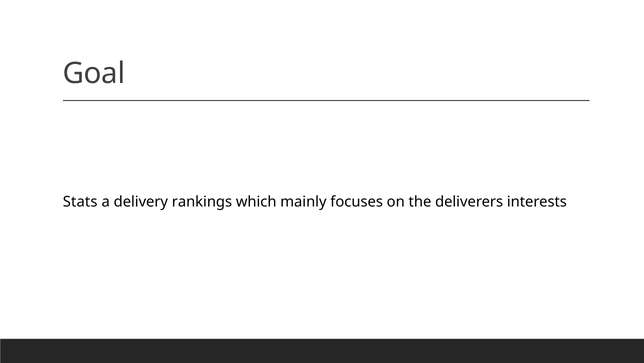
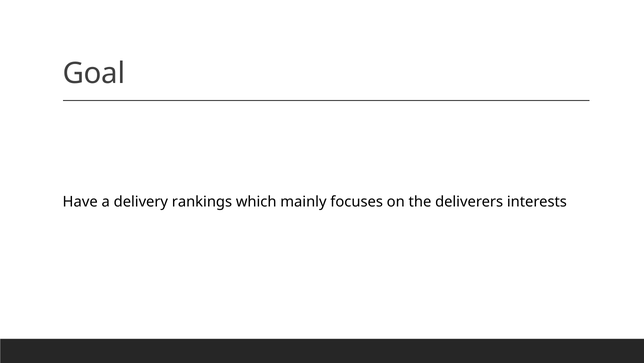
Stats: Stats -> Have (80, 201)
